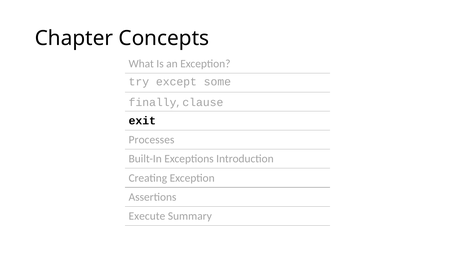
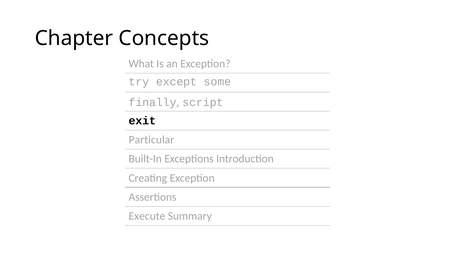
clause: clause -> script (203, 102)
Processes: Processes -> Particular (151, 140)
